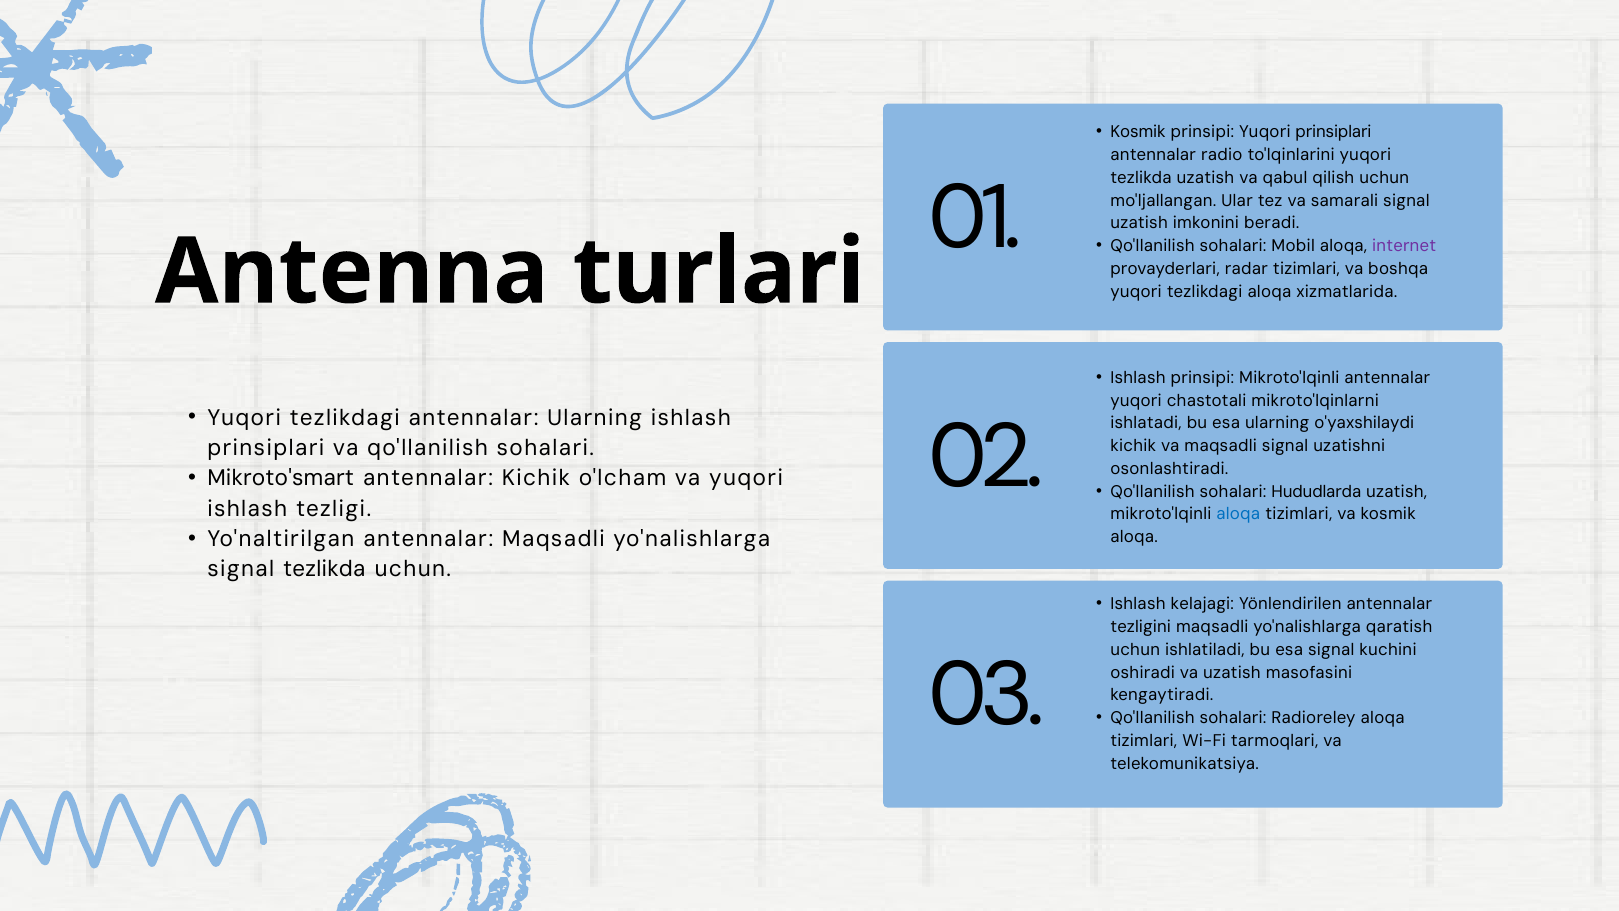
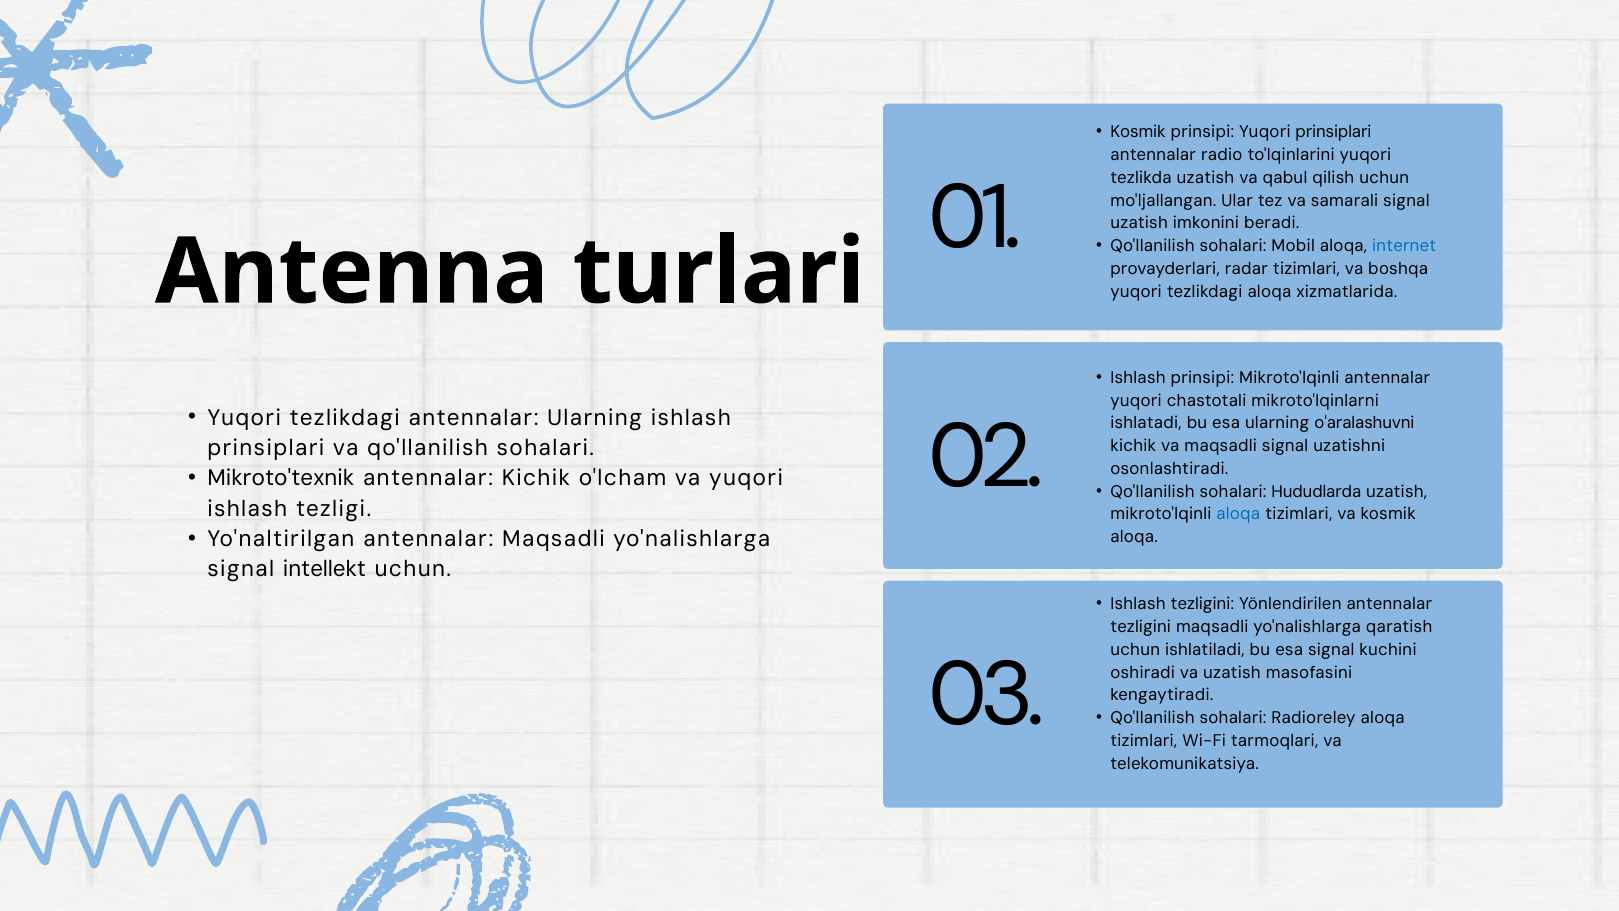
internet colour: purple -> blue (1404, 246)
o'yaxshilaydi: o'yaxshilaydi -> o'aralashuvni (1364, 423)
Mikroto'smart: Mikroto'smart -> Mikroto'texnik (281, 478)
signal tezlikda: tezlikda -> intellekt (324, 569)
Ishlash kelajagi: kelajagi -> tezligini (1202, 604)
